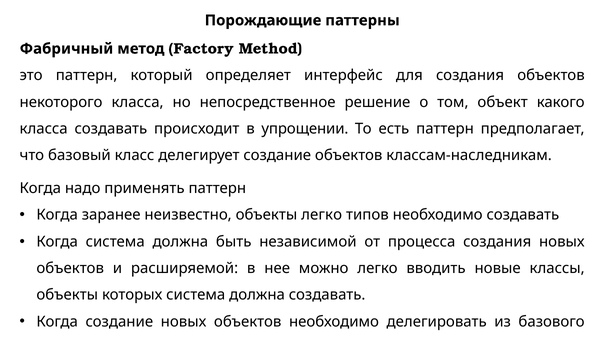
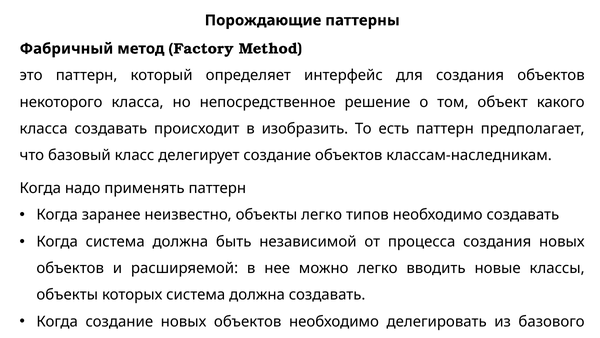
упрощении: упрощении -> изобразить (305, 129)
